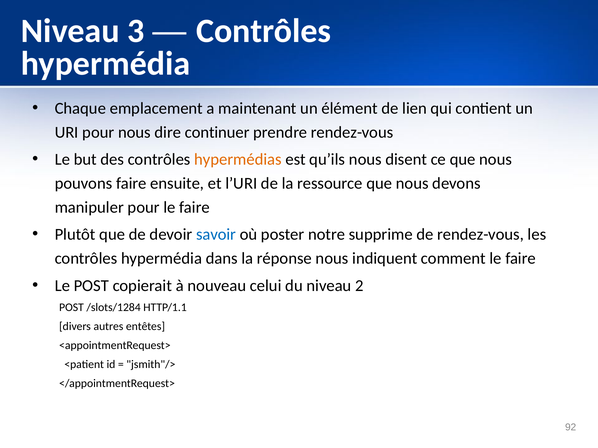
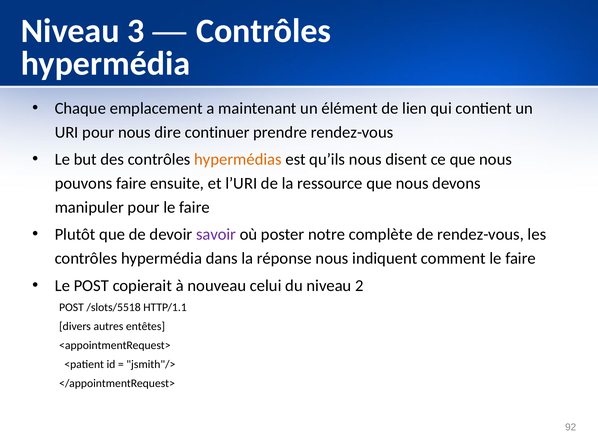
savoir colour: blue -> purple (216, 235)
supprime: supprime -> complète (381, 235)
/slots/1284: /slots/1284 -> /slots/5518 (114, 308)
